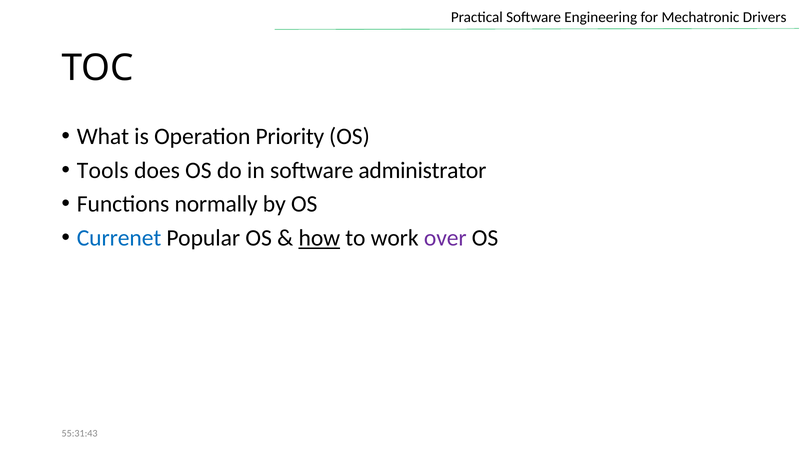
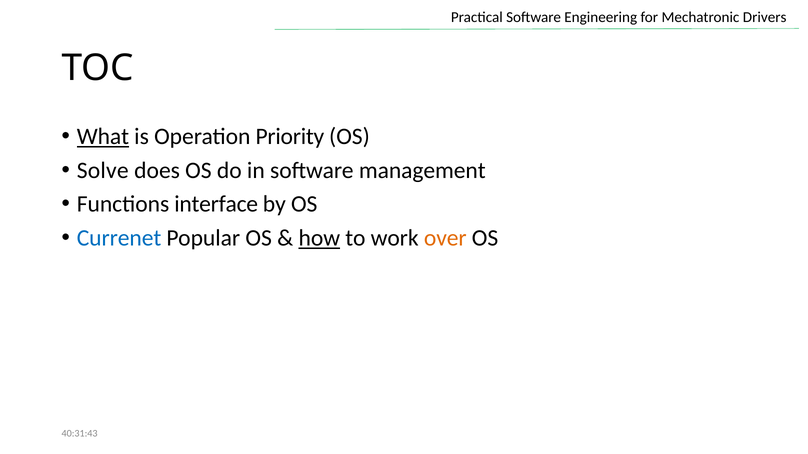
What underline: none -> present (103, 137)
Tools: Tools -> Solve (103, 170)
administrator: administrator -> management (422, 170)
normally: normally -> interface (216, 204)
over colour: purple -> orange (445, 238)
55:31:43: 55:31:43 -> 40:31:43 (80, 434)
